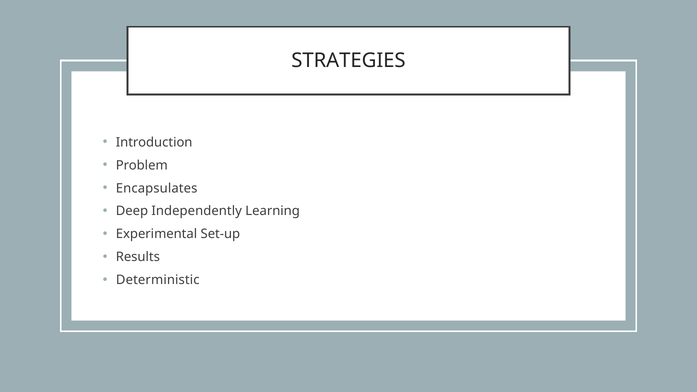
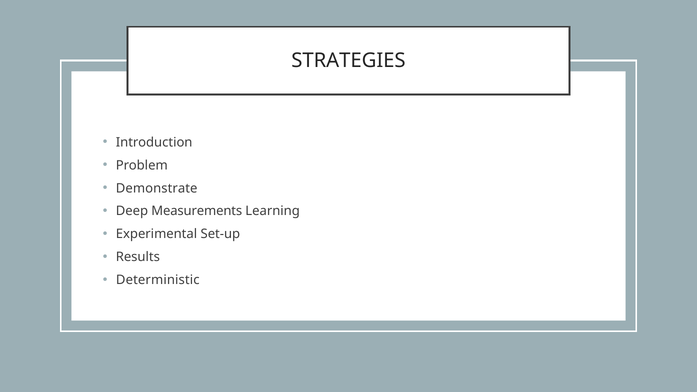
Encapsulates: Encapsulates -> Demonstrate (157, 188)
Independently: Independently -> Measurements (197, 211)
